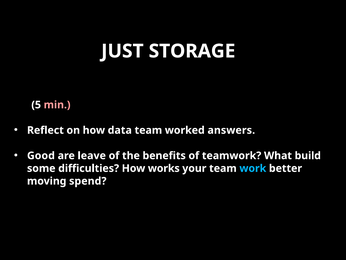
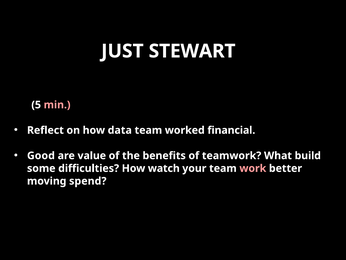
STORAGE: STORAGE -> STEWART (192, 51)
answers: answers -> financial (231, 130)
leave: leave -> value (92, 155)
works: works -> watch (164, 168)
work colour: light blue -> pink (253, 168)
